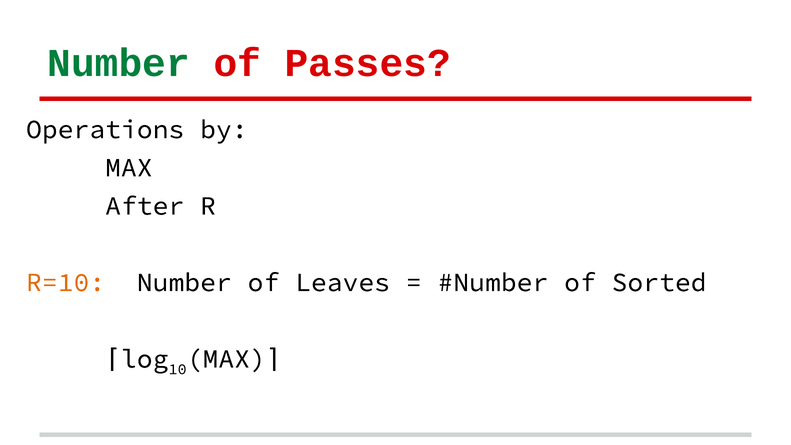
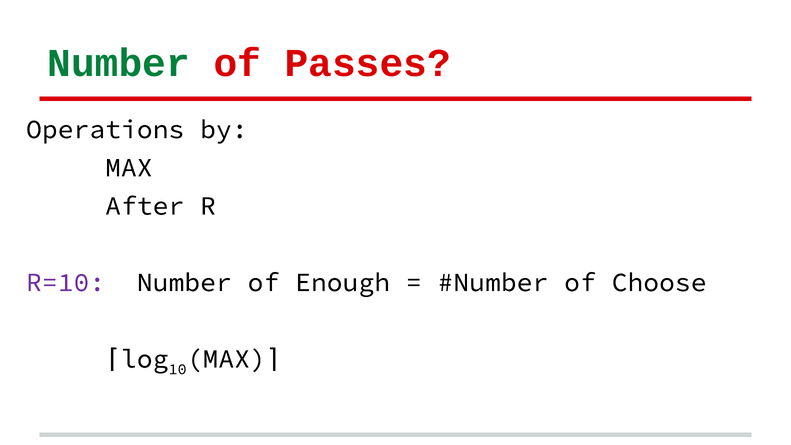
R=10 colour: orange -> purple (66, 282)
Leaves: Leaves -> Enough (343, 282)
Sorted: Sorted -> Choose (659, 282)
